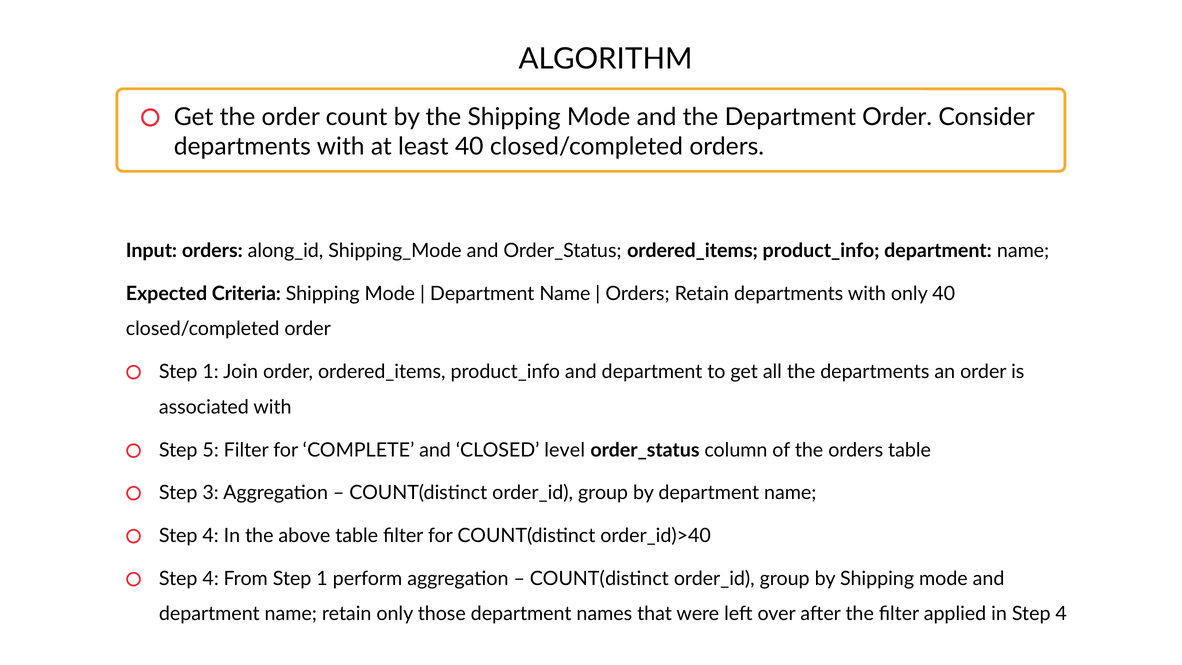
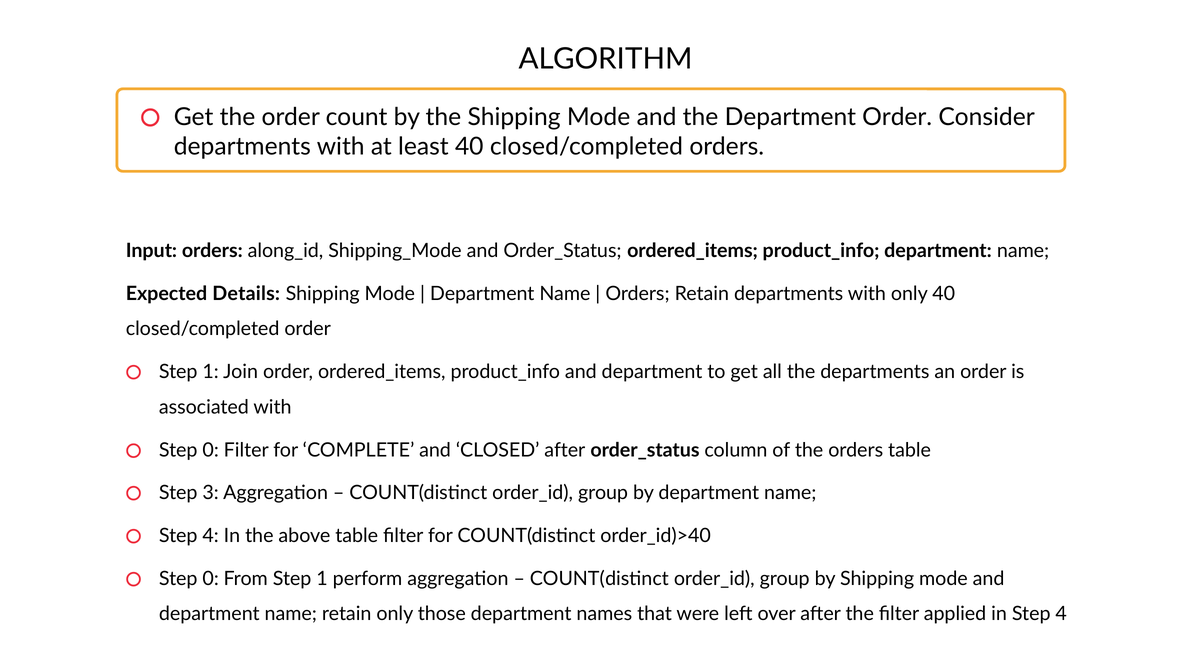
Criteria: Criteria -> Details (246, 293)
5: 5 -> 0 (211, 450)
CLOSED level: level -> after (565, 450)
4: 4 -> 0 (211, 578)
